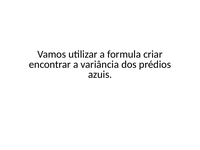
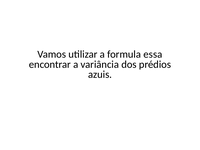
criar: criar -> essa (153, 54)
